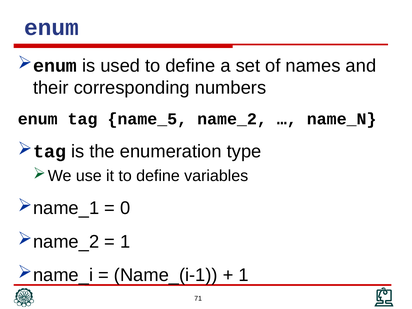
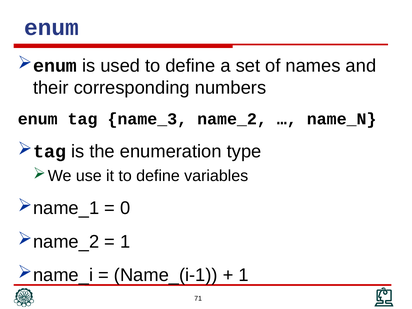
name_5: name_5 -> name_3 (147, 119)
